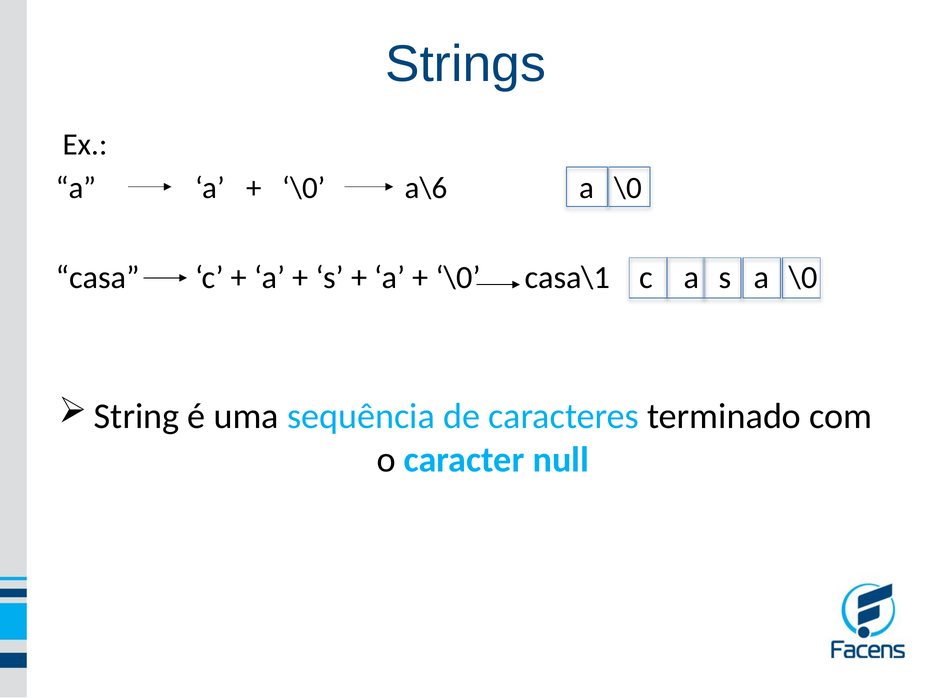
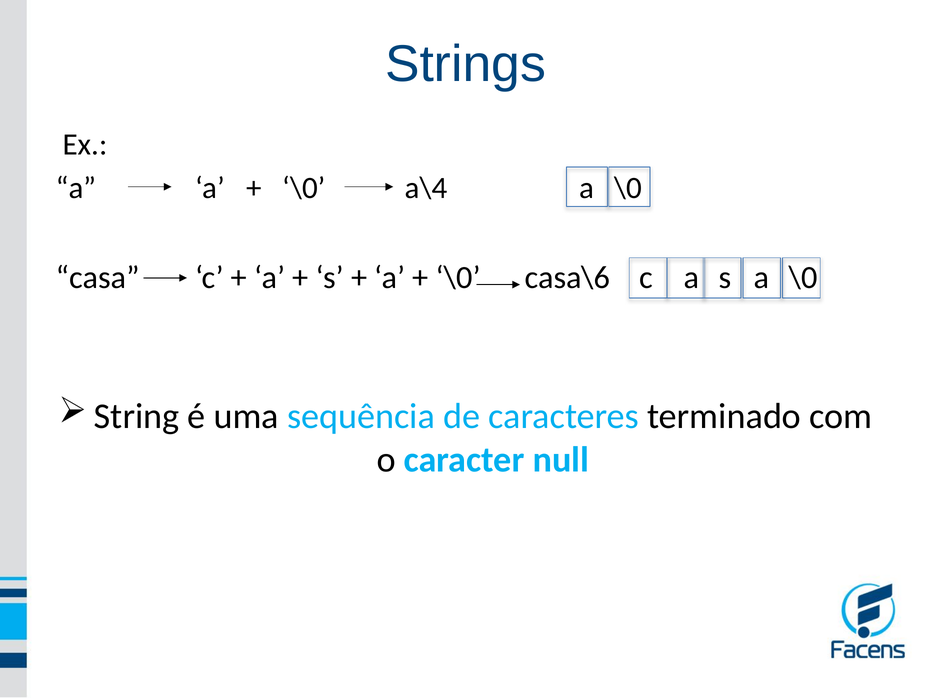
a\6: a\6 -> a\4 (426, 188)
casa\1: casa\1 -> casa\6 (567, 278)
